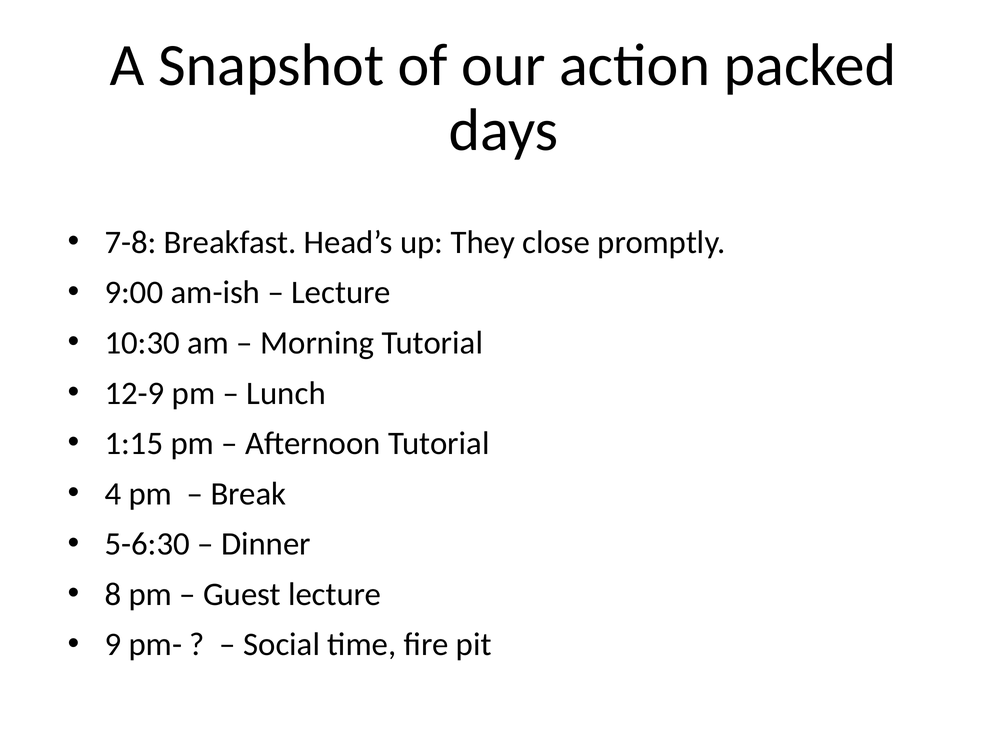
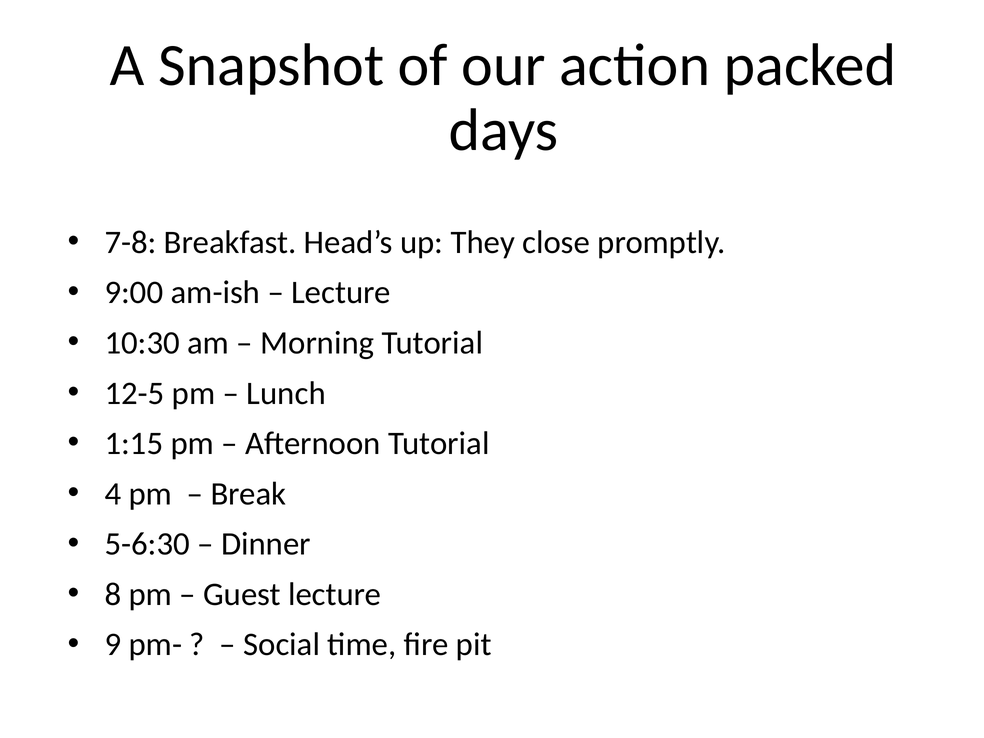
12-9: 12-9 -> 12-5 (135, 393)
